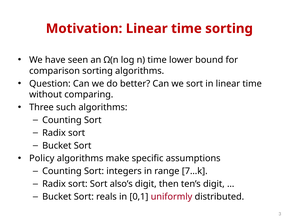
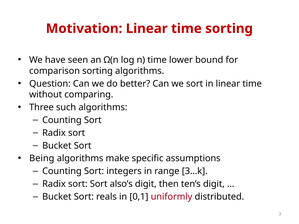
Policy: Policy -> Being (42, 159)
7…k: 7…k -> 3…k (195, 171)
